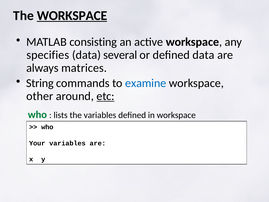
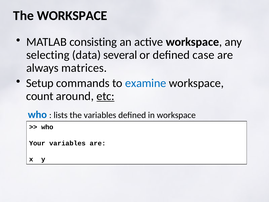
WORKSPACE underline: present -> none (72, 16)
specifies: specifies -> selecting (48, 55)
defined data: data -> case (203, 55)
String: String -> Setup (40, 83)
other: other -> count (40, 96)
who colour: green -> blue (37, 115)
